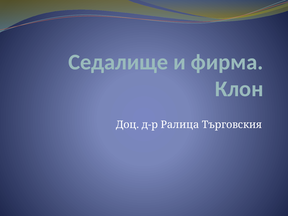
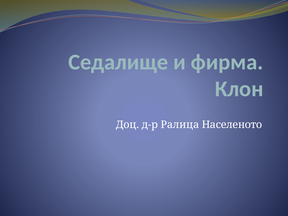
Търговския: Търговския -> Населеното (232, 125)
